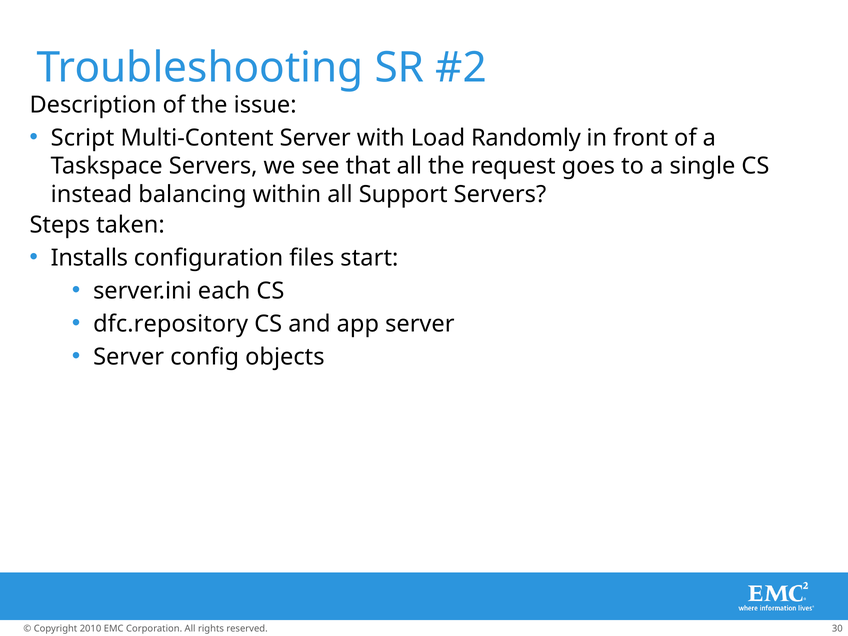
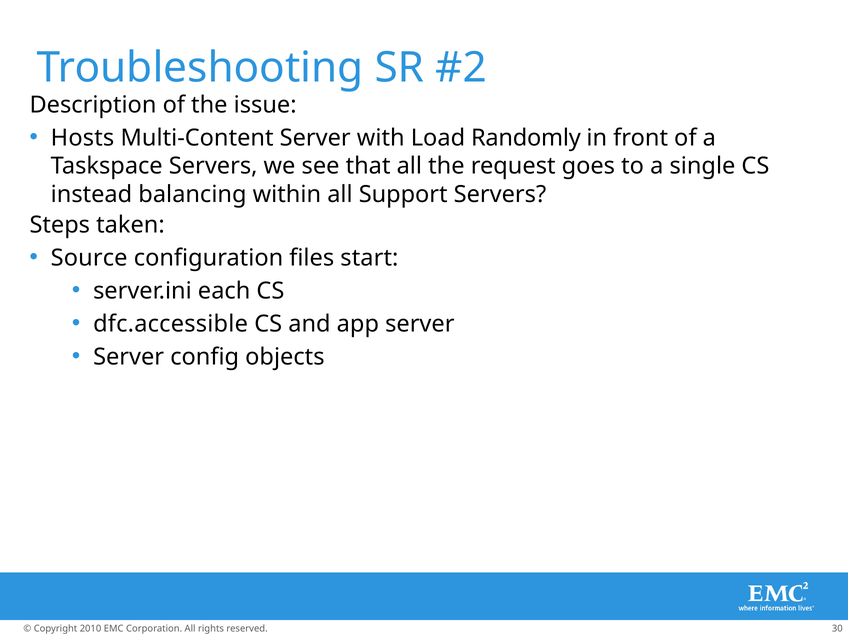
Script: Script -> Hosts (82, 138)
Installs: Installs -> Source (89, 258)
dfc.repository: dfc.repository -> dfc.accessible (171, 324)
